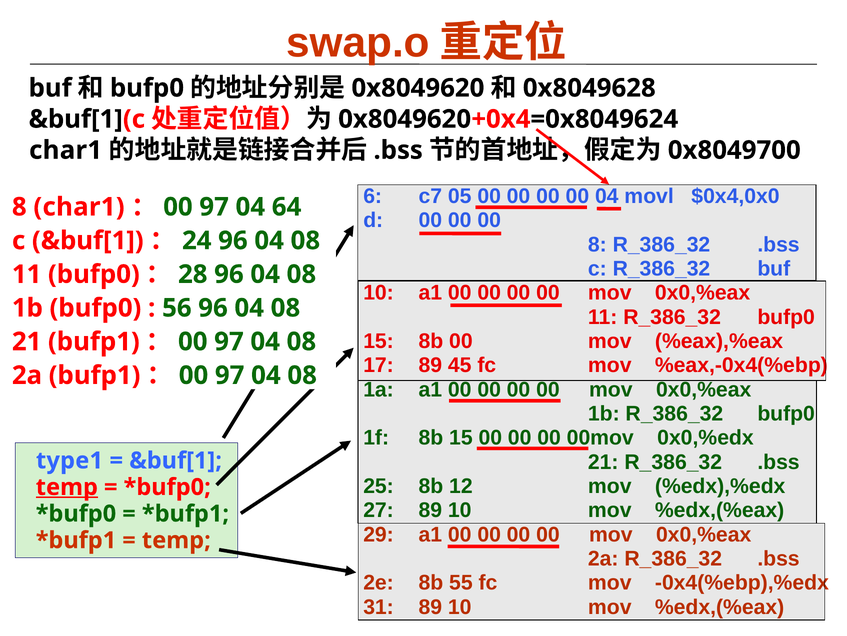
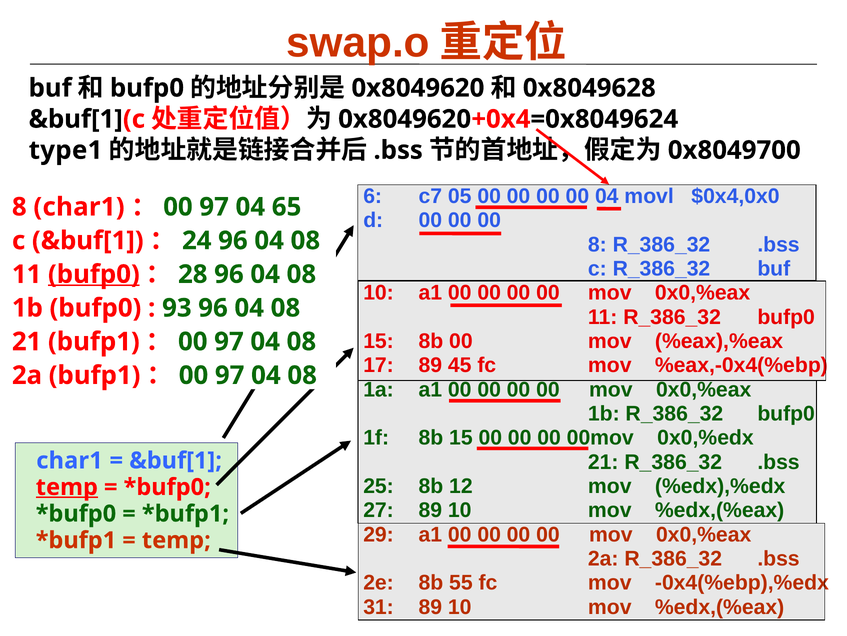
char1: char1 -> type1 (66, 150)
64: 64 -> 65 (287, 207)
bufp0 underline: none -> present (94, 274)
56: 56 -> 93 (177, 308)
type1: type1 -> char1 (69, 460)
